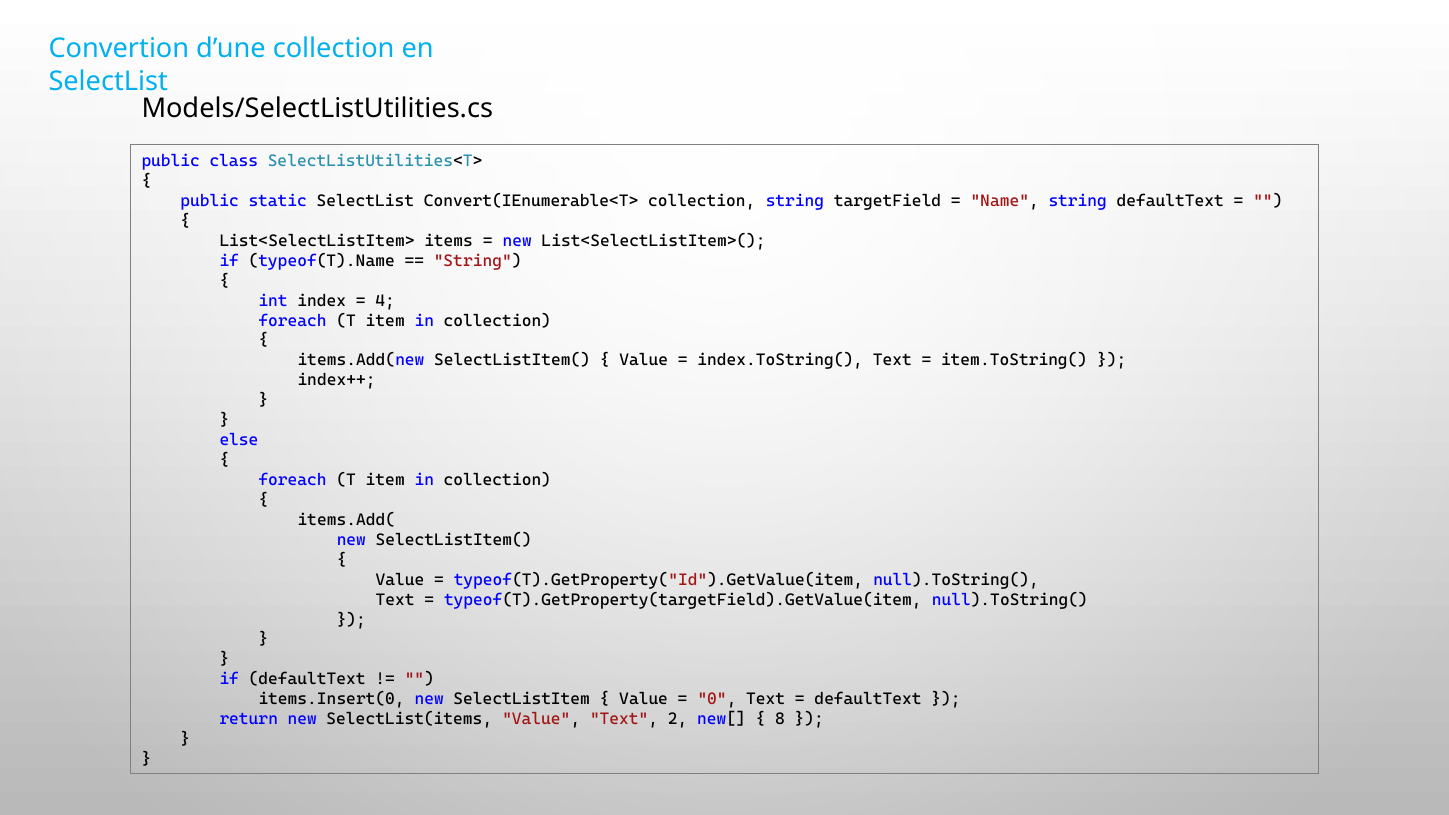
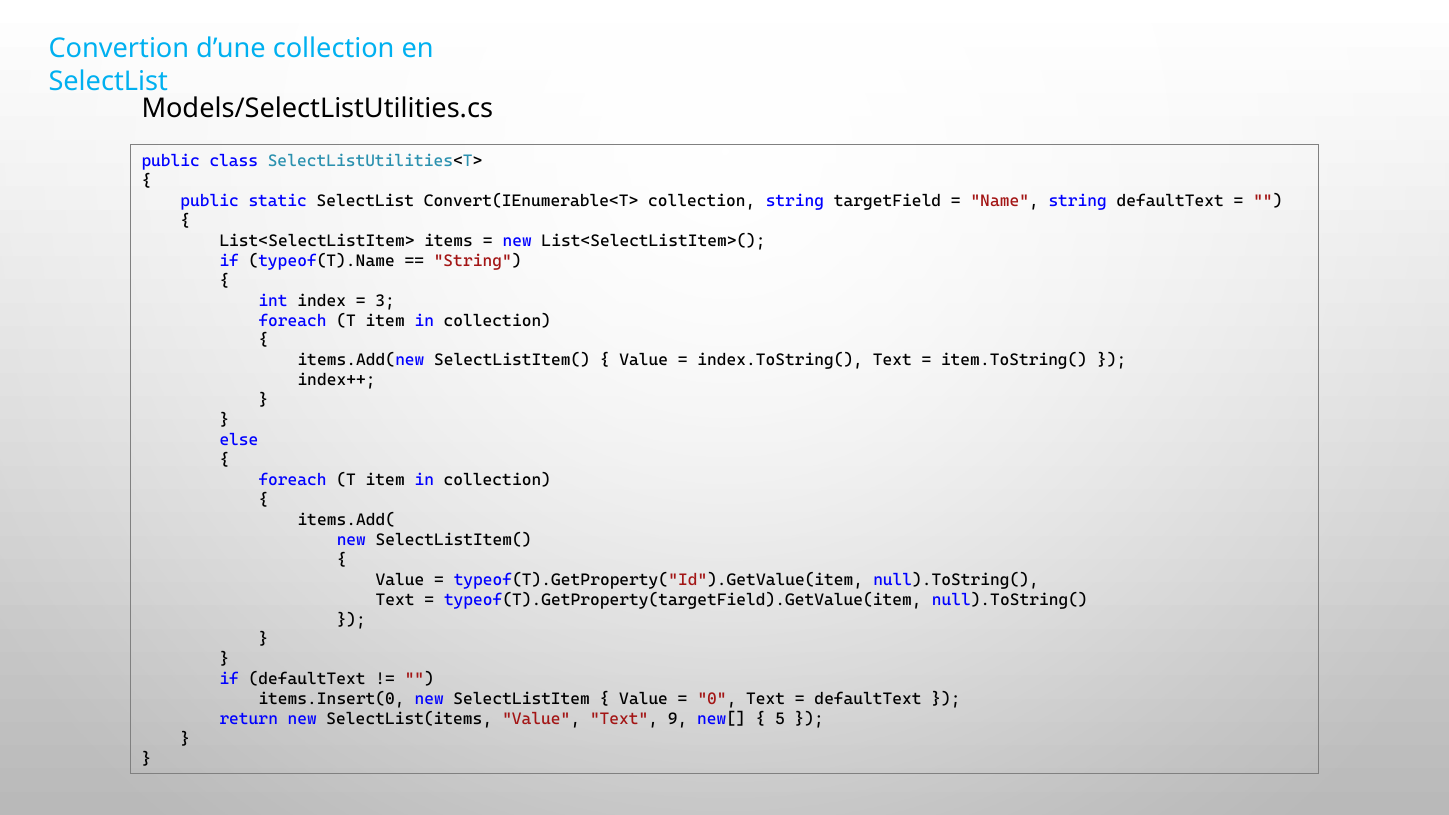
4: 4 -> 3 (385, 301)
2: 2 -> 9 (678, 719)
8: 8 -> 5 (780, 719)
